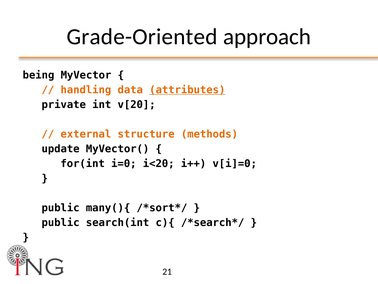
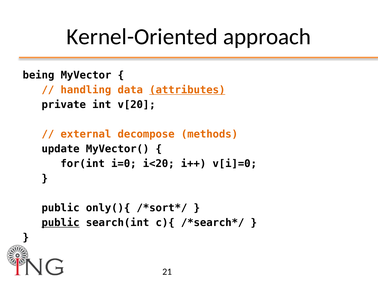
Grade-Oriented: Grade-Oriented -> Kernel-Oriented (142, 37)
structure: structure -> decompose (146, 134)
many(){: many(){ -> only(){ (108, 208)
public underline: none -> present (61, 222)
